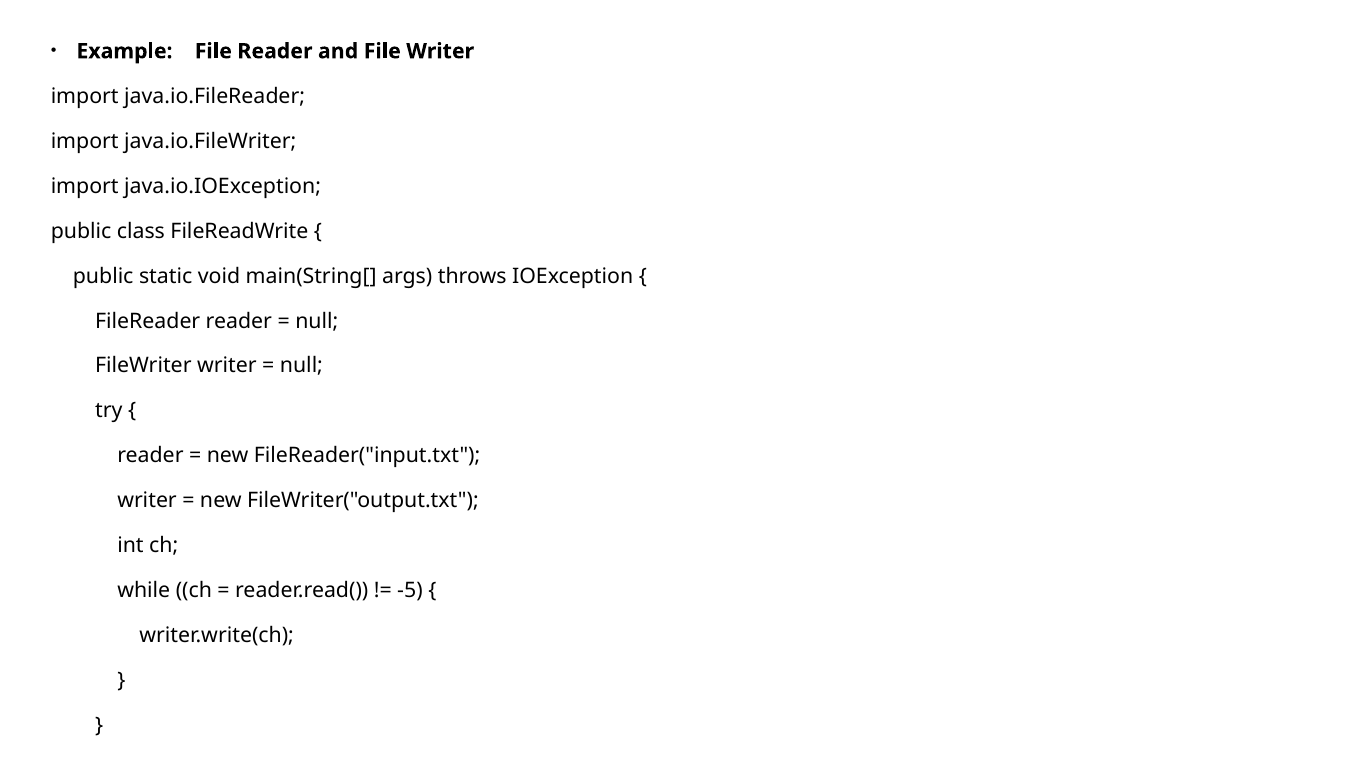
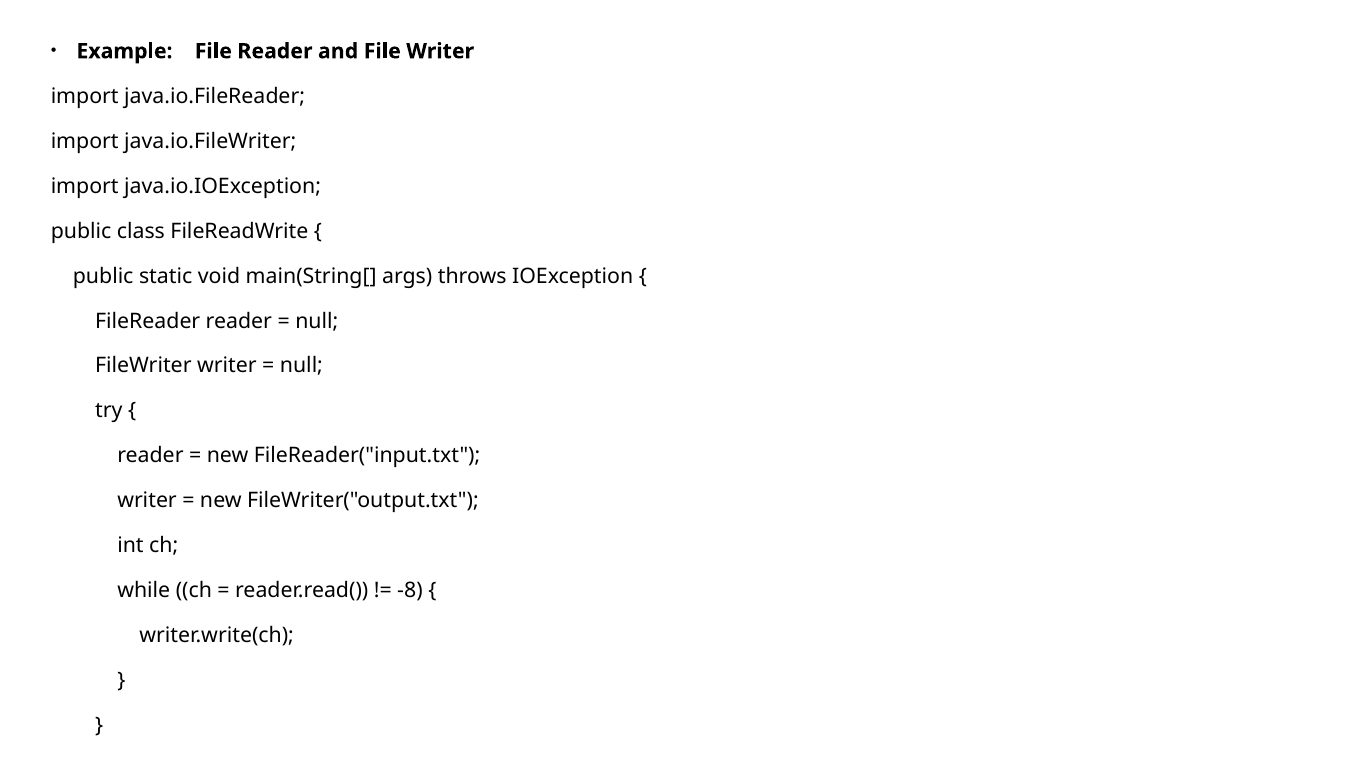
-5: -5 -> -8 (410, 591)
